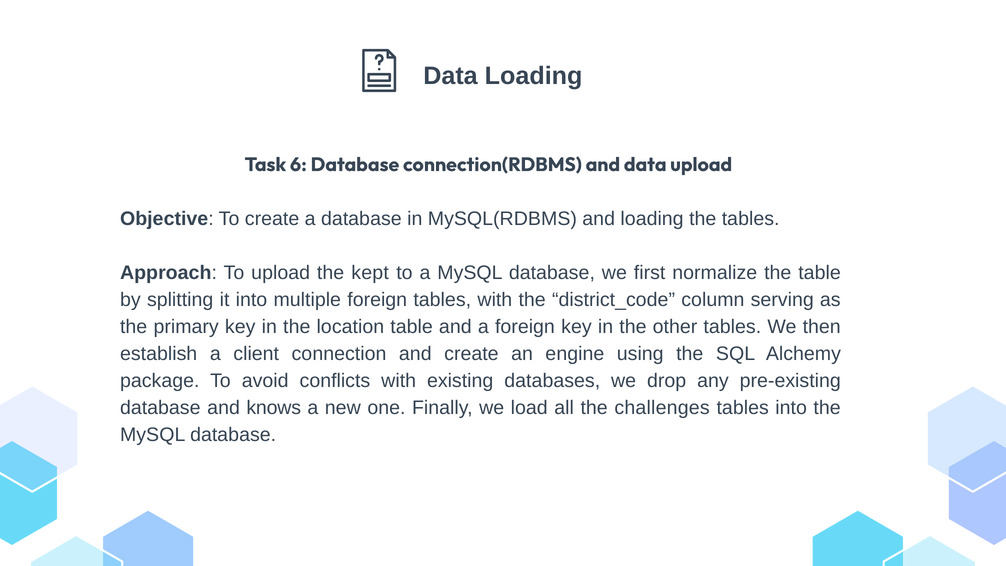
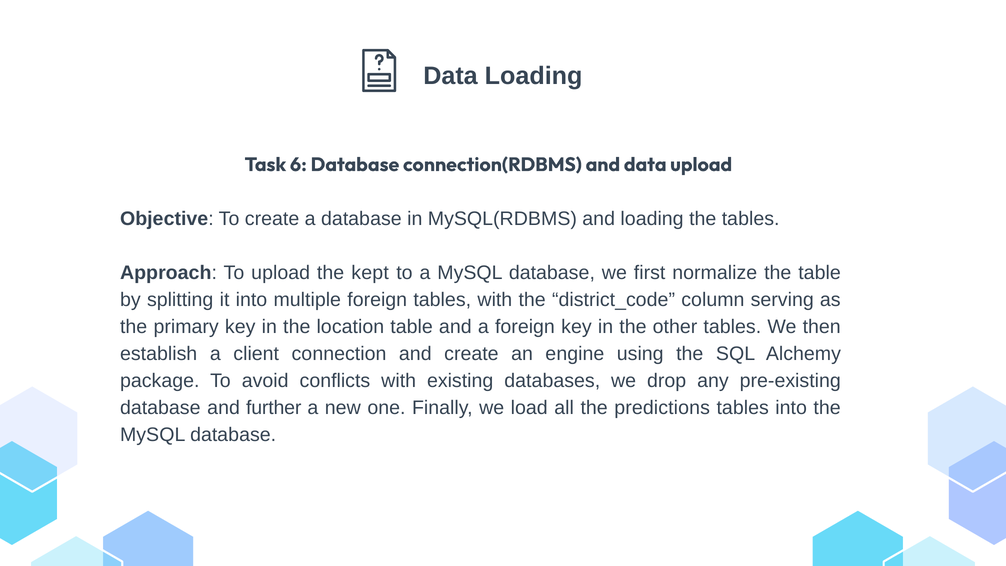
knows: knows -> further (274, 408)
challenges: challenges -> predictions (662, 408)
